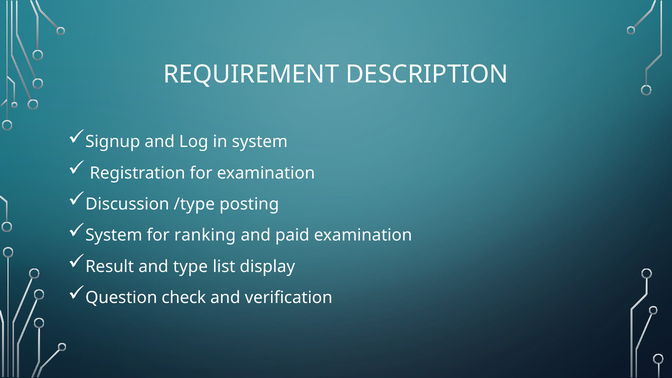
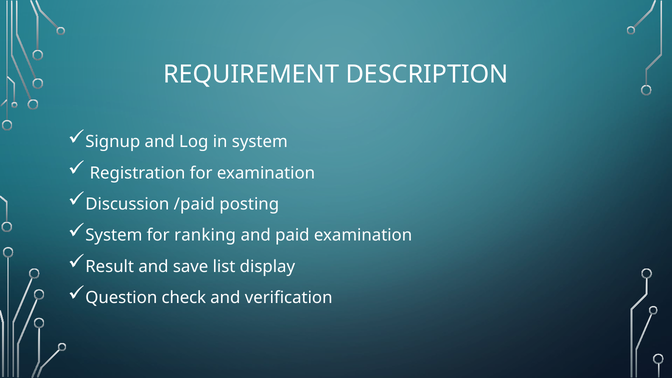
/type: /type -> /paid (194, 204)
type: type -> save (191, 267)
